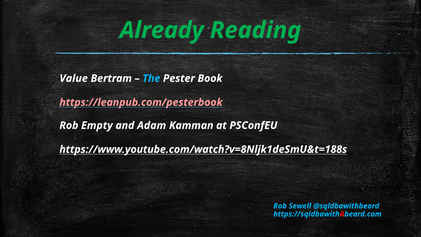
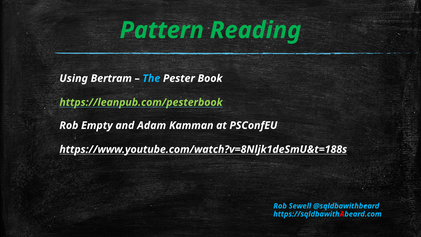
Already: Already -> Pattern (162, 30)
Value: Value -> Using (74, 78)
https://leanpub.com/pesterbook colour: pink -> light green (141, 102)
